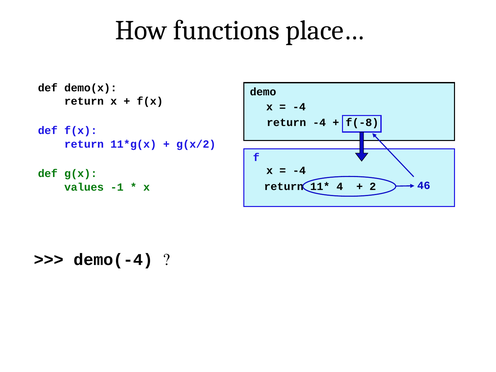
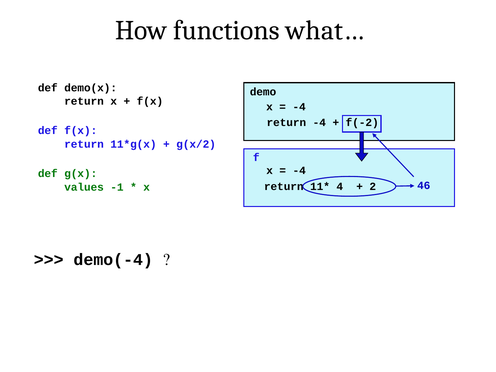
place…: place… -> what… (325, 30)
f(-8: f(-8 -> f(-2 (362, 123)
